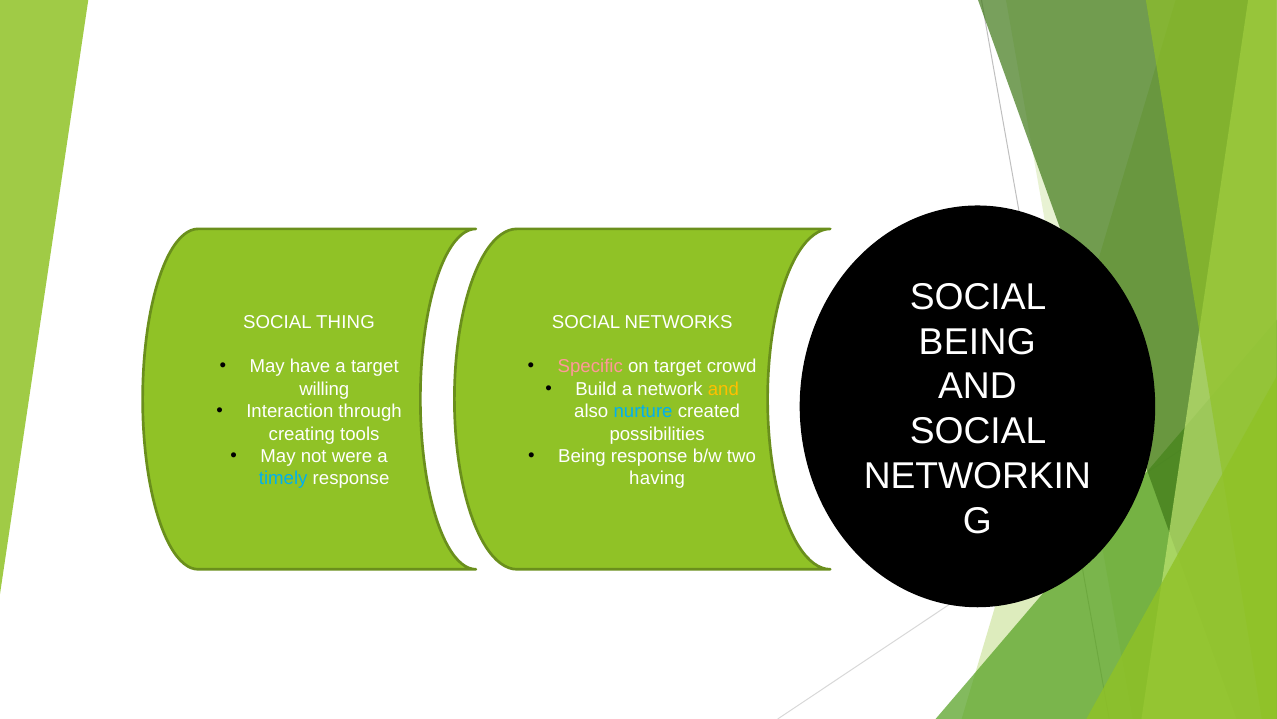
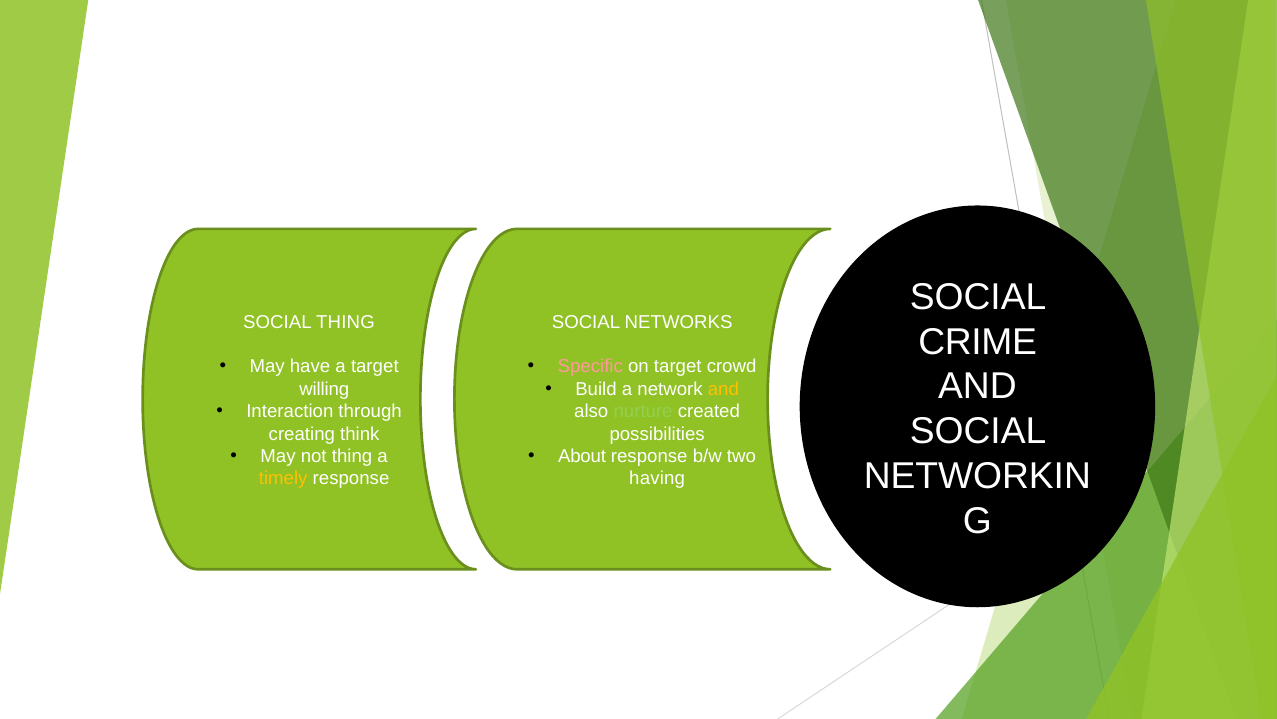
BEING: BEING -> CRIME (978, 341)
nurture colour: light blue -> light green (643, 411)
tools: tools -> think (360, 434)
not were: were -> thing (352, 456)
Being: Being -> About (582, 456)
timely colour: light blue -> yellow (283, 478)
